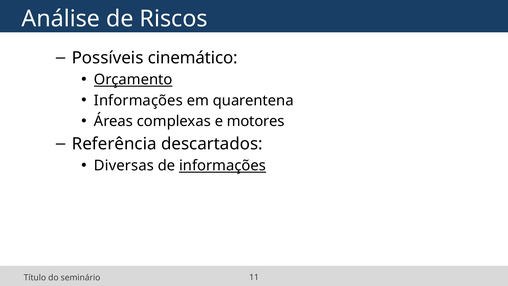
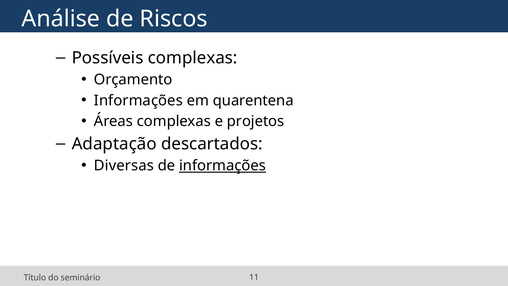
Possíveis cinemático: cinemático -> complexas (193, 58)
Orçamento underline: present -> none (133, 80)
motores: motores -> projetos (256, 121)
Referência: Referência -> Adaptação (114, 144)
